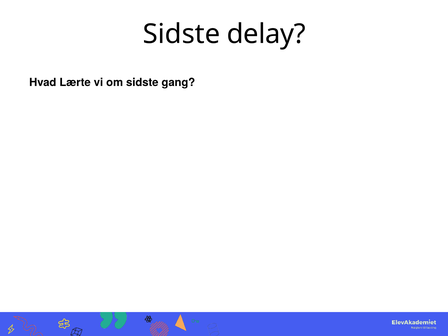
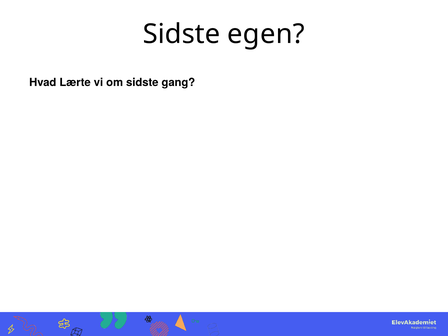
delay: delay -> egen (266, 34)
